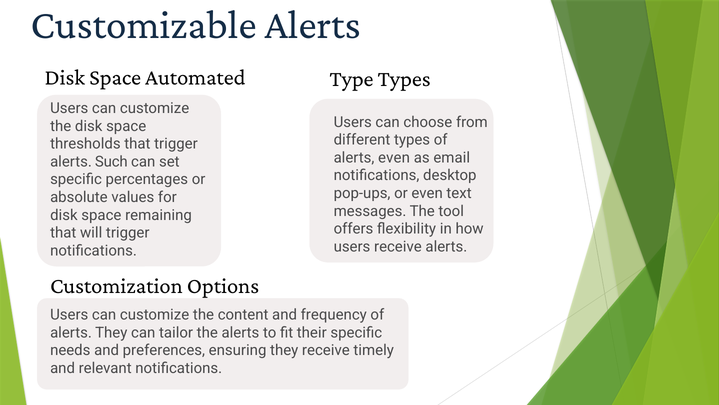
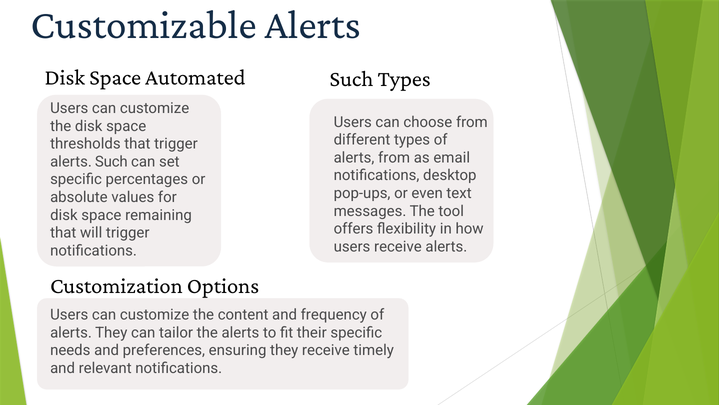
Type: Type -> Such (351, 79)
alerts even: even -> from (394, 157)
